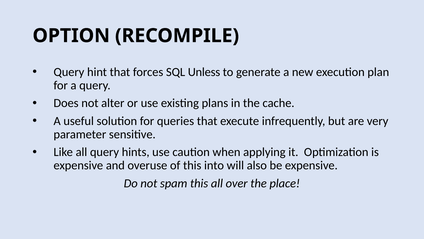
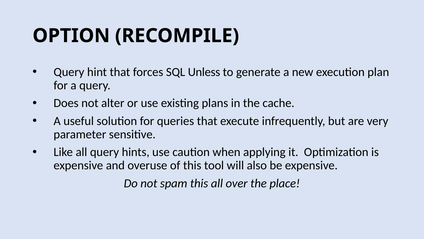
into: into -> tool (214, 165)
